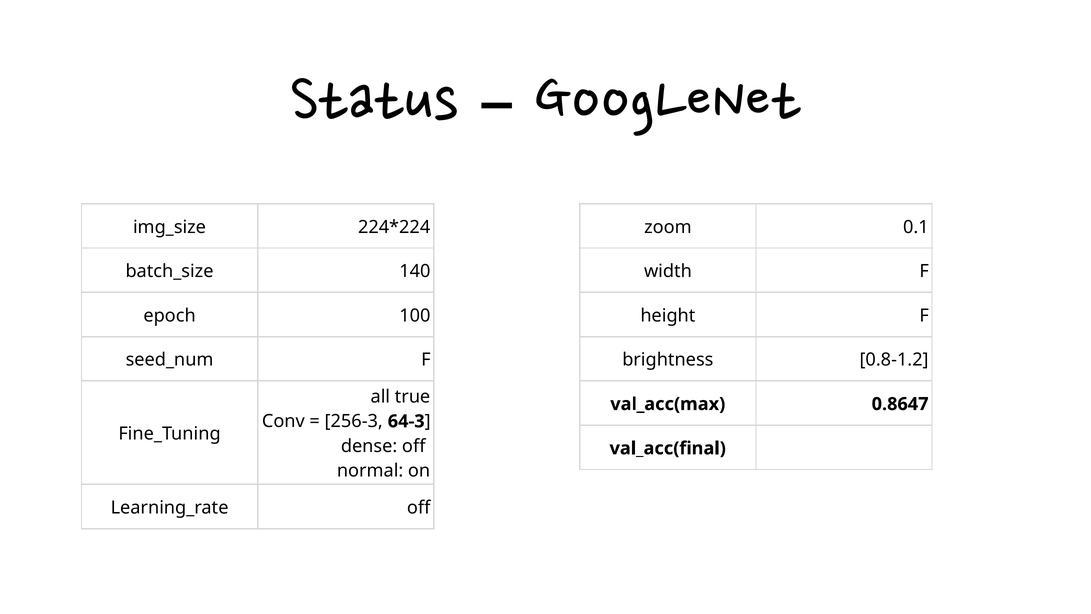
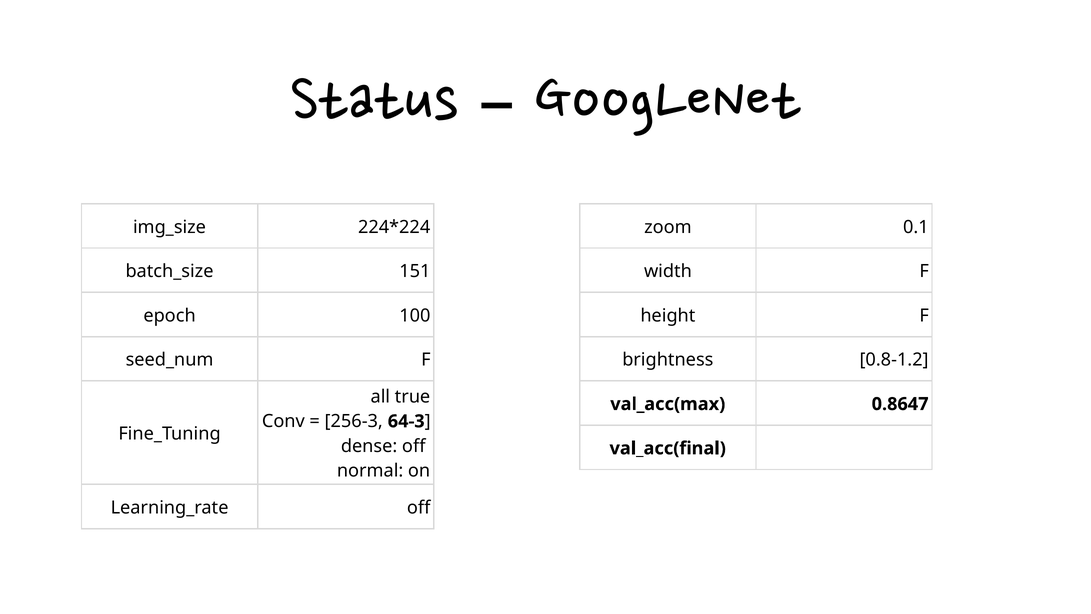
140: 140 -> 151 (415, 271)
